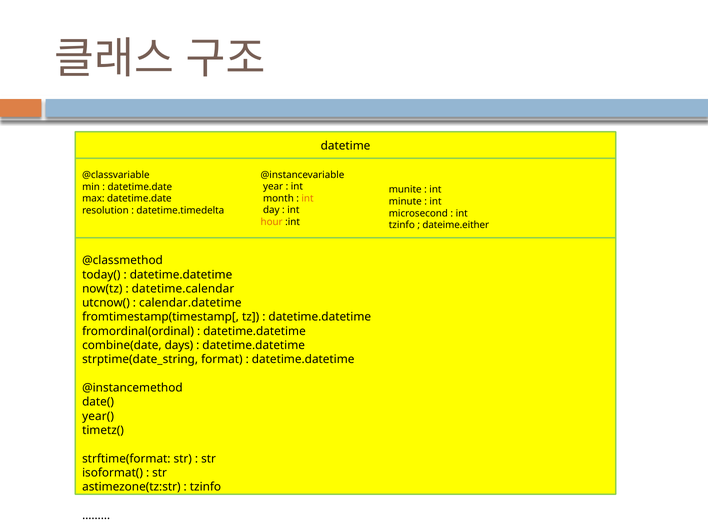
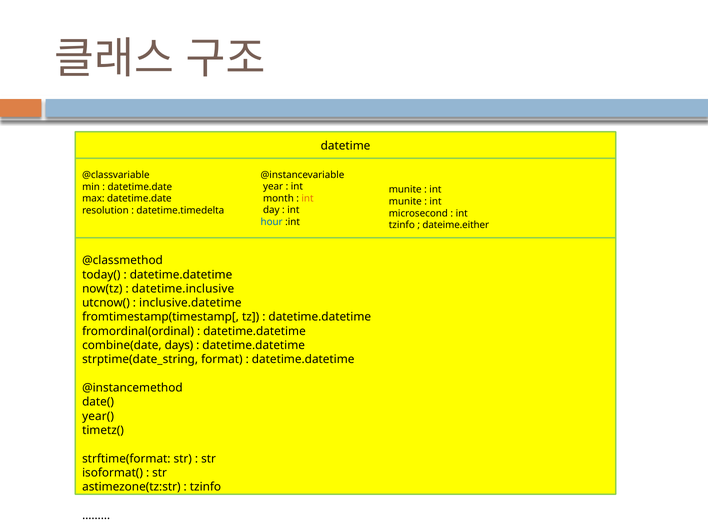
minute: minute -> munite (405, 202)
hour colour: orange -> blue (272, 222)
datetime.calendar: datetime.calendar -> datetime.inclusive (183, 289)
calendar.datetime: calendar.datetime -> inclusive.datetime (190, 303)
